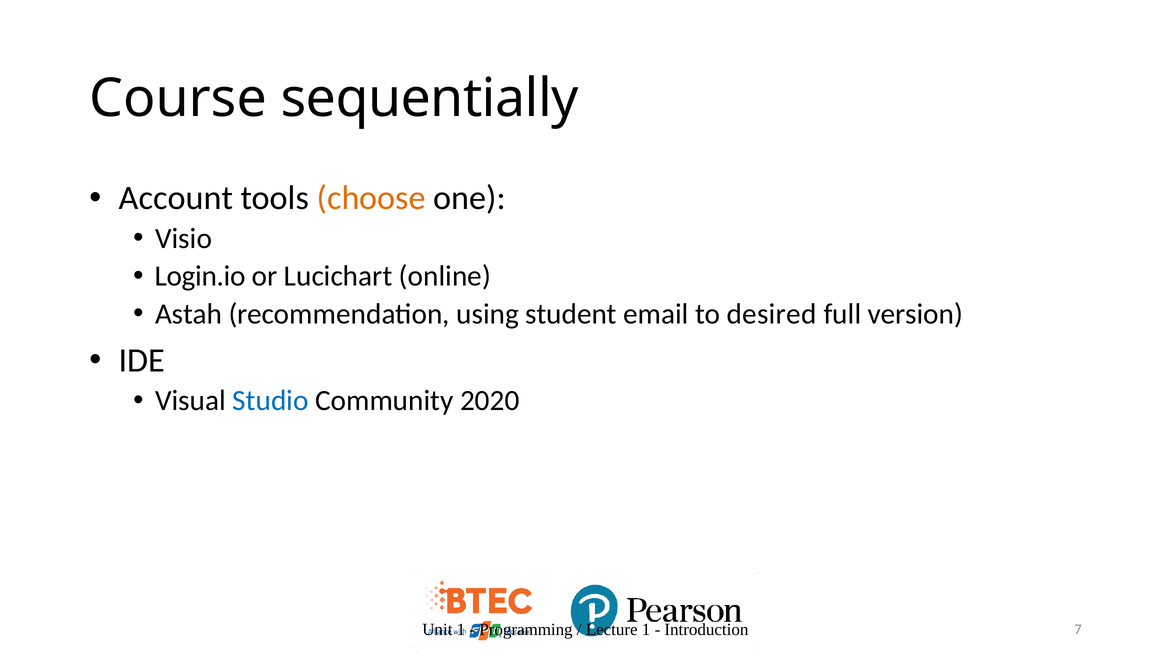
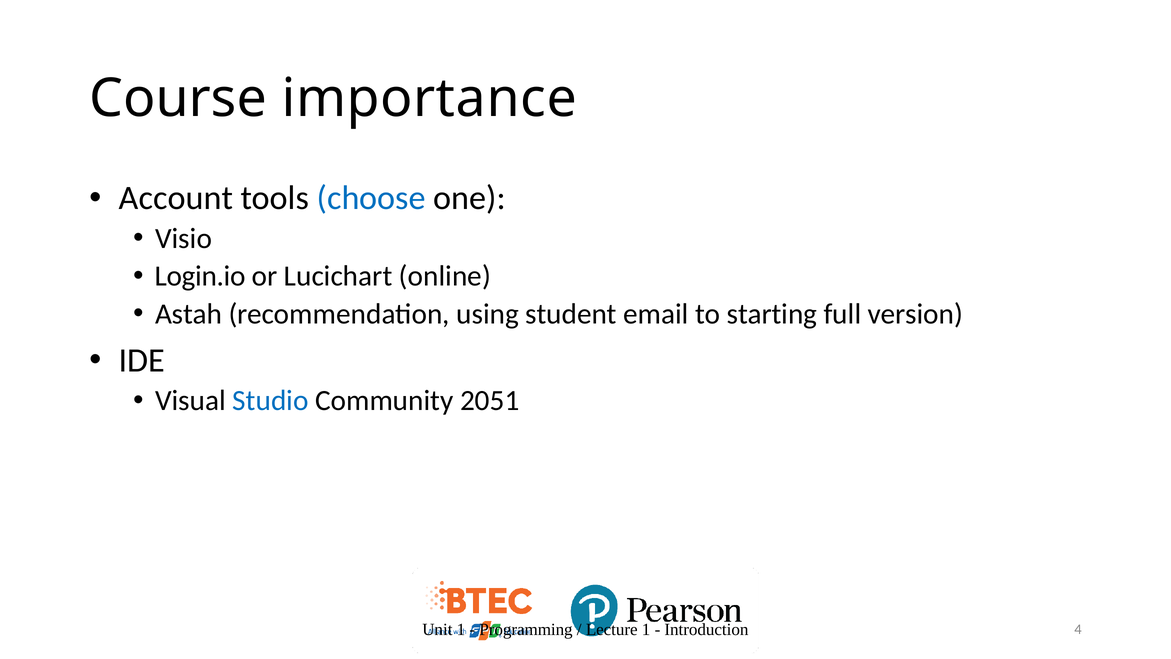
sequentially: sequentially -> importance (429, 98)
choose colour: orange -> blue (371, 198)
desired: desired -> starting (772, 314)
2020: 2020 -> 2051 (490, 401)
7: 7 -> 4 (1078, 629)
